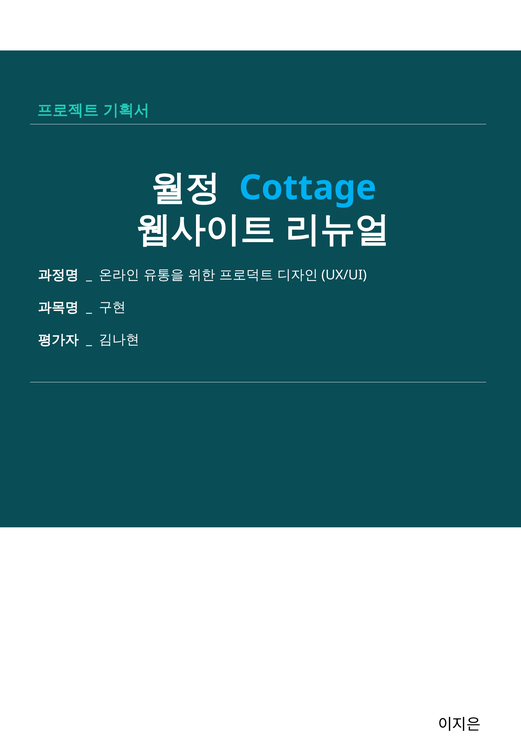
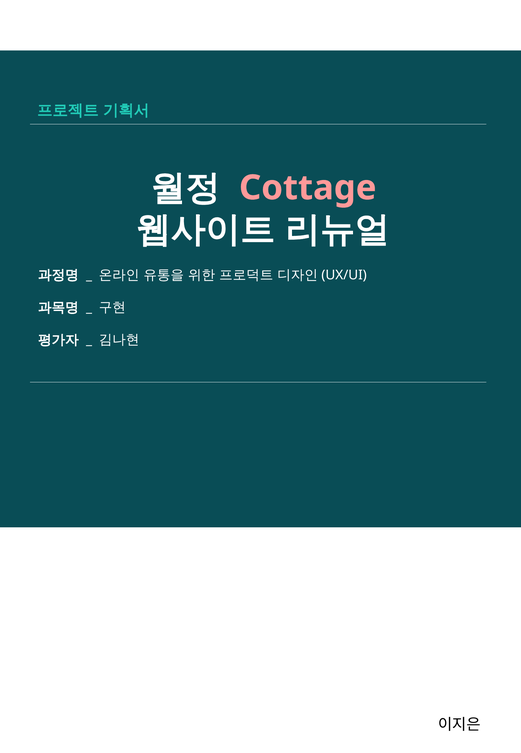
Cottage colour: light blue -> pink (308, 188)
